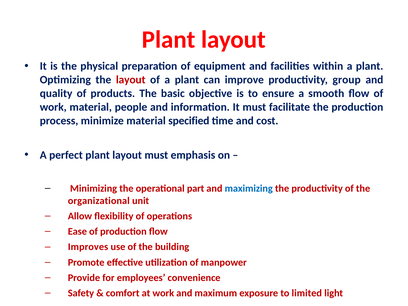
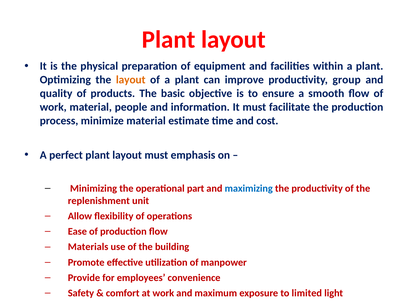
layout colour: red -> orange (131, 80)
specified: specified -> estimate (189, 121)
organizational: organizational -> replenishment (99, 201)
Improves: Improves -> Materials (88, 247)
